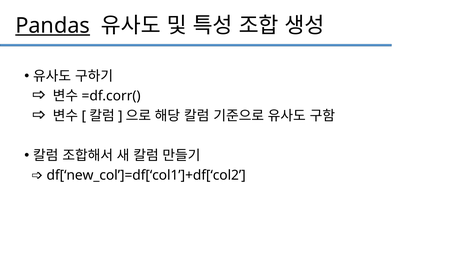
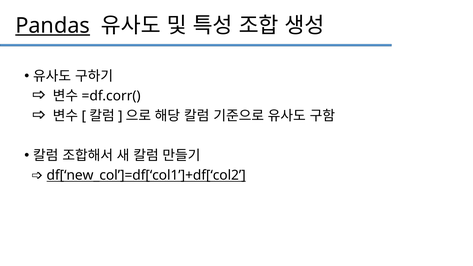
df[‘new_col’]=df[‘col1’]+df[‘col2 underline: none -> present (146, 175)
